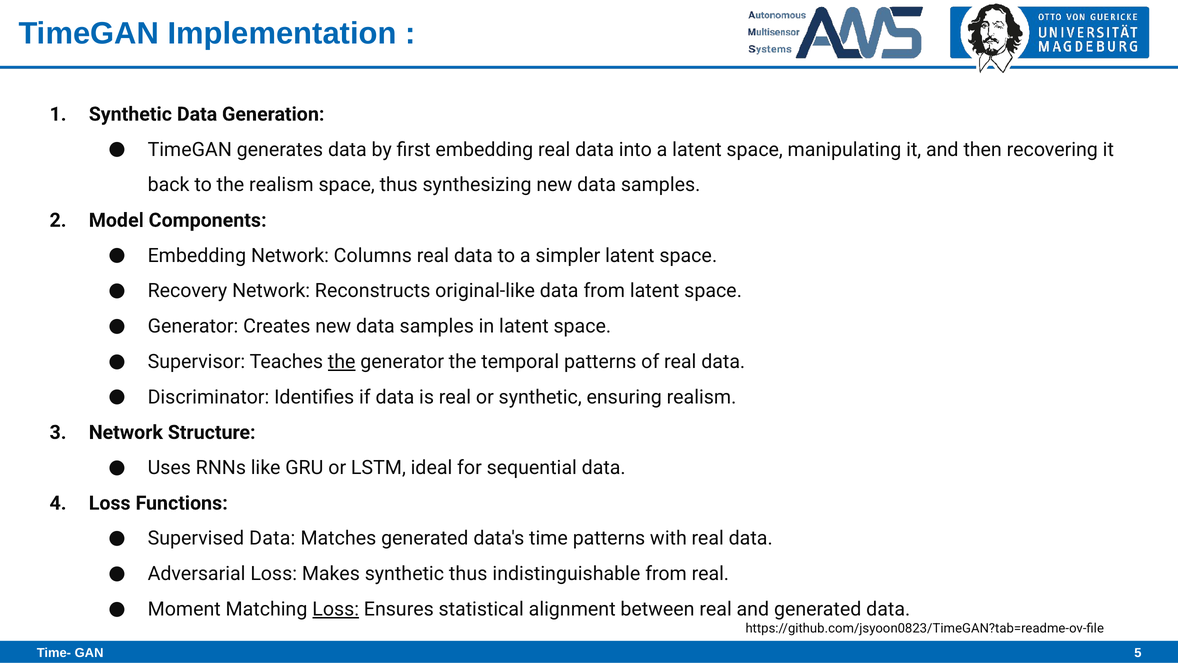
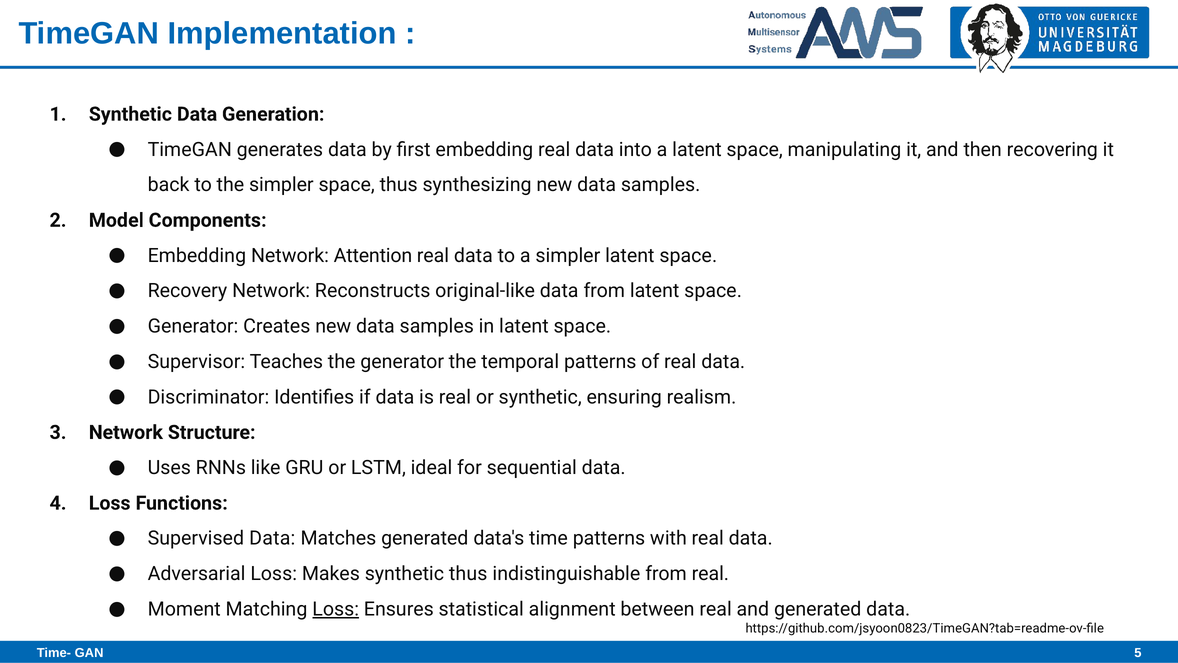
the realism: realism -> simpler (281, 185)
Columns: Columns -> Attention (373, 256)
the underline: present -> none (342, 362)
